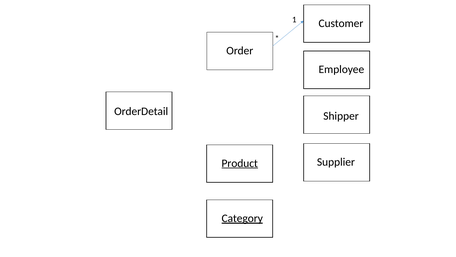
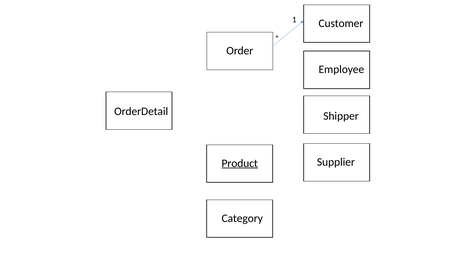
Category underline: present -> none (242, 218)
